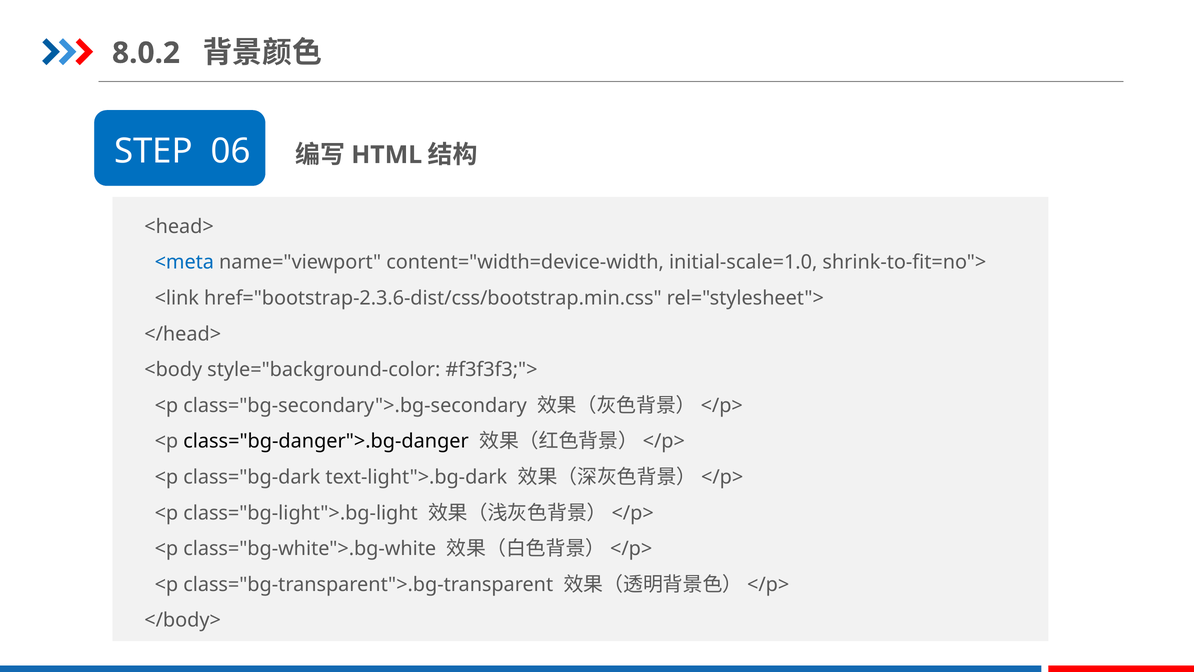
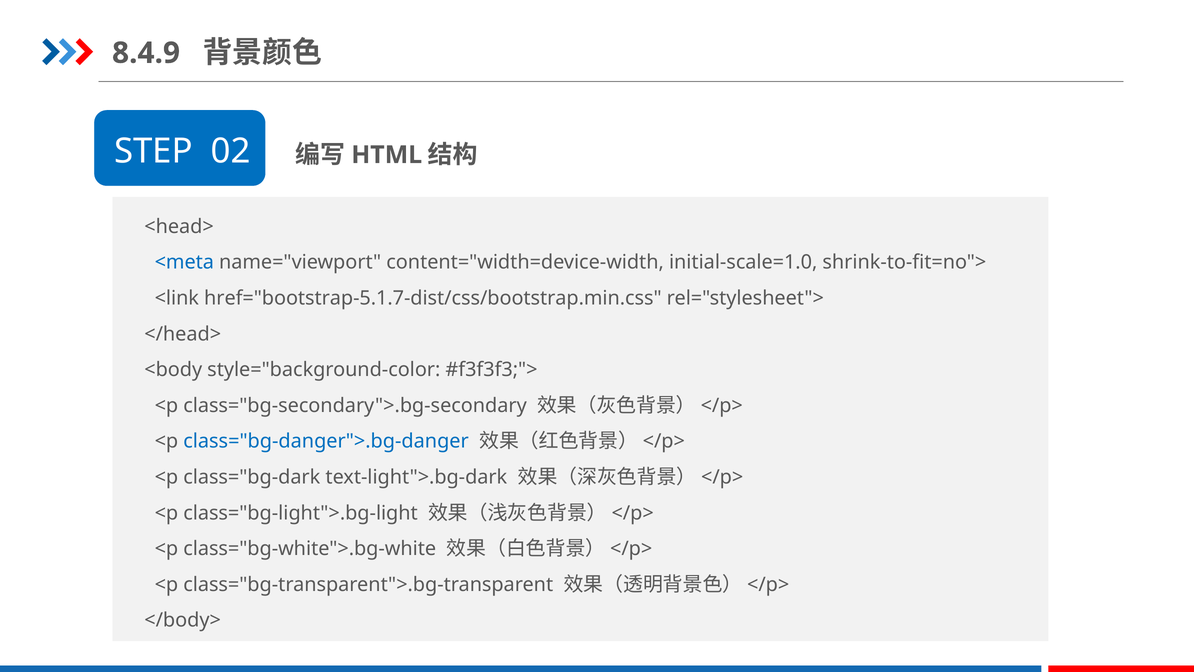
8.0.2: 8.0.2 -> 8.4.9 (146, 53)
06: 06 -> 02 (231, 151)
href="bootstrap-2.3.6-dist/css/bootstrap.min.css: href="bootstrap-2.3.6-dist/css/bootstrap.min.css -> href="bootstrap-5.1.7-dist/css/bootstrap.min.css (433, 298)
class="bg-danger">.bg-danger colour: black -> blue (326, 441)
